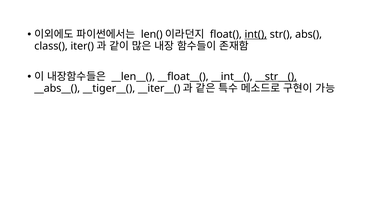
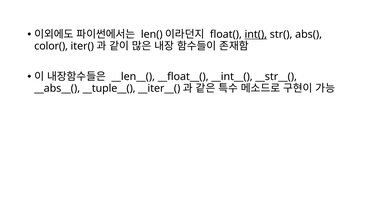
class(: class( -> color( (51, 46)
__str__( underline: present -> none (276, 77)
__tiger__(: __tiger__( -> __tuple__( (109, 88)
